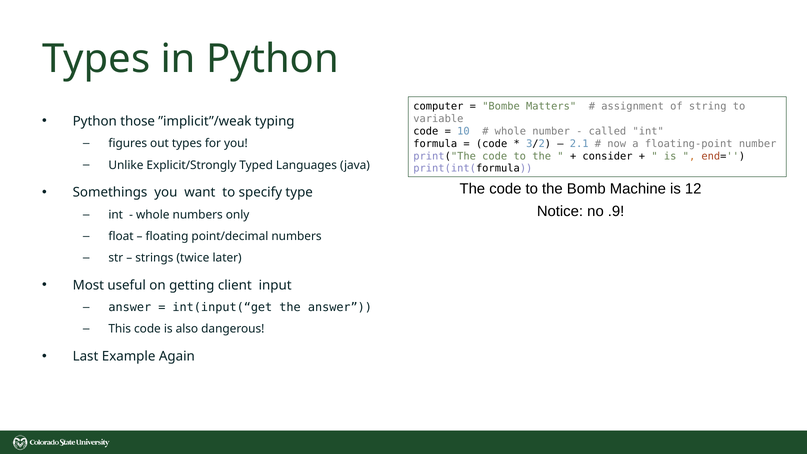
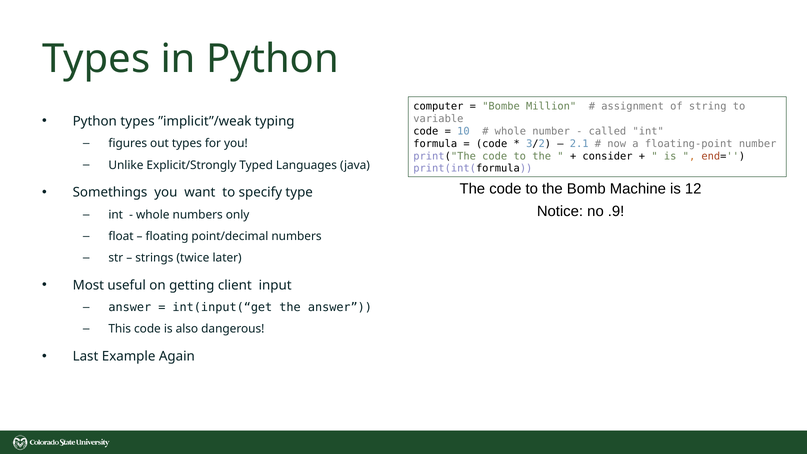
Matters: Matters -> Million (551, 106)
Python those: those -> types (138, 121)
